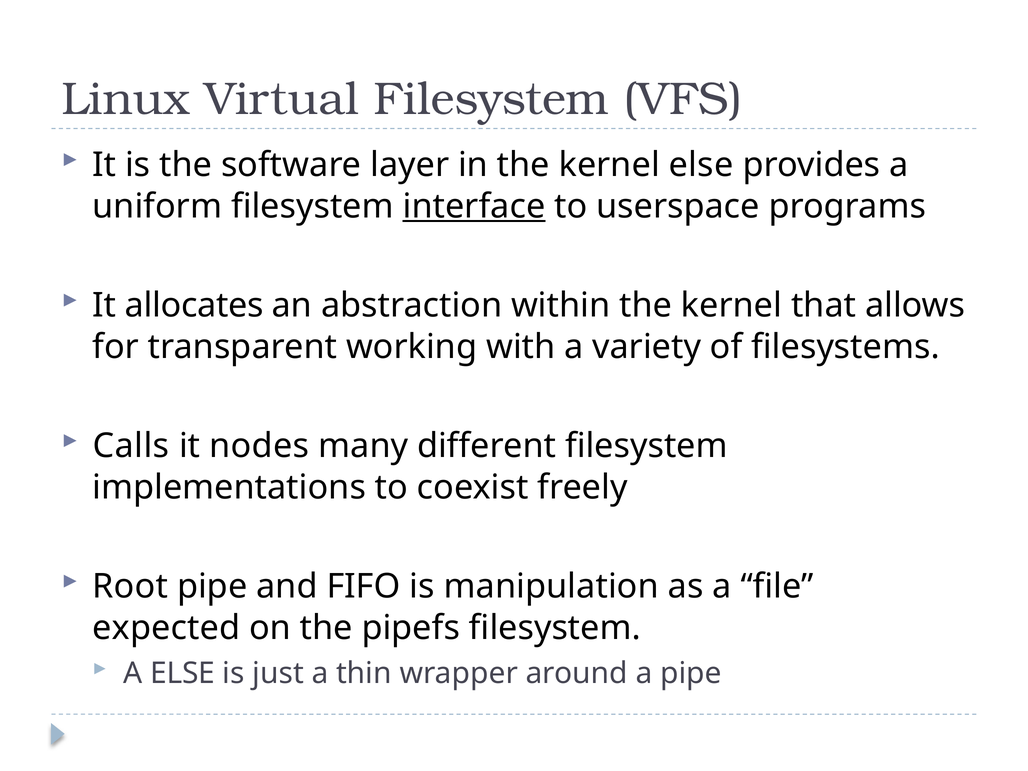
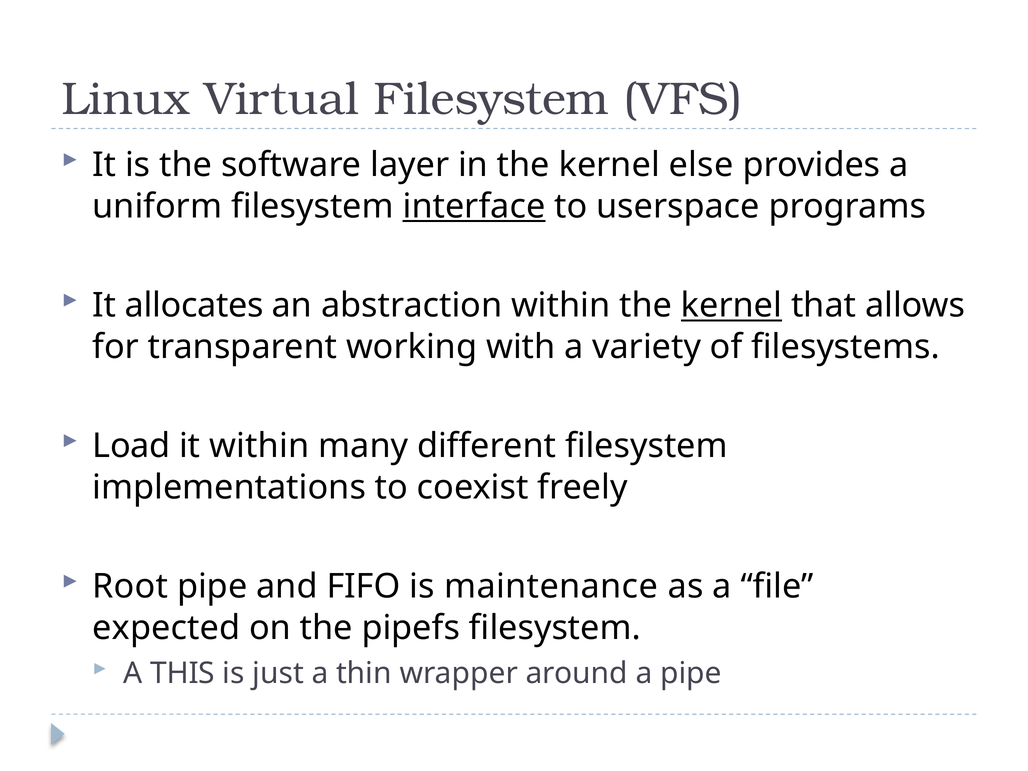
kernel underline: none -> present (732, 306)
Calls: Calls -> Load (131, 446)
it nodes: nodes -> within (259, 446)
manipulation: manipulation -> maintenance (551, 587)
A ELSE: ELSE -> THIS (183, 673)
